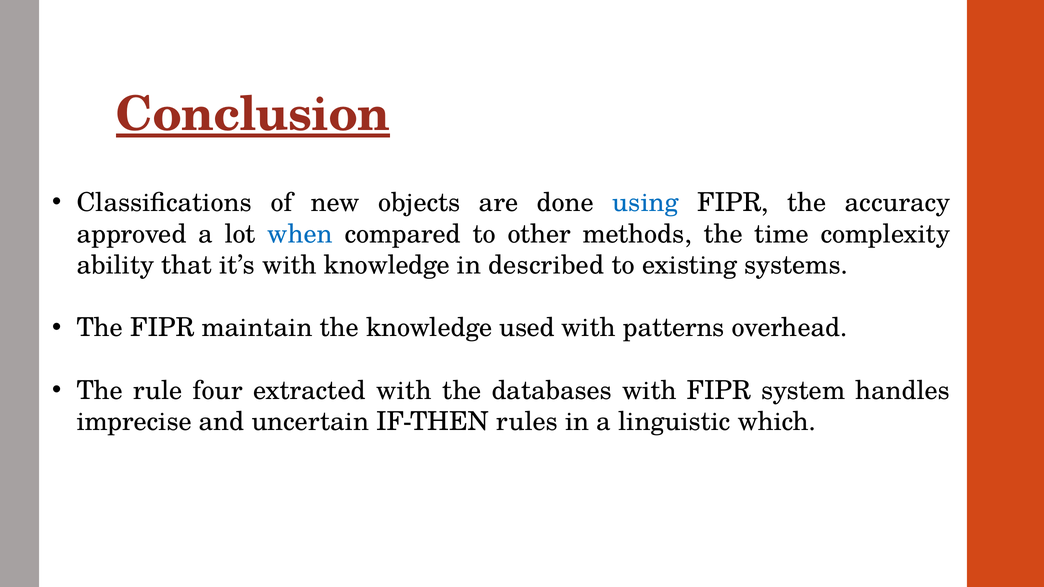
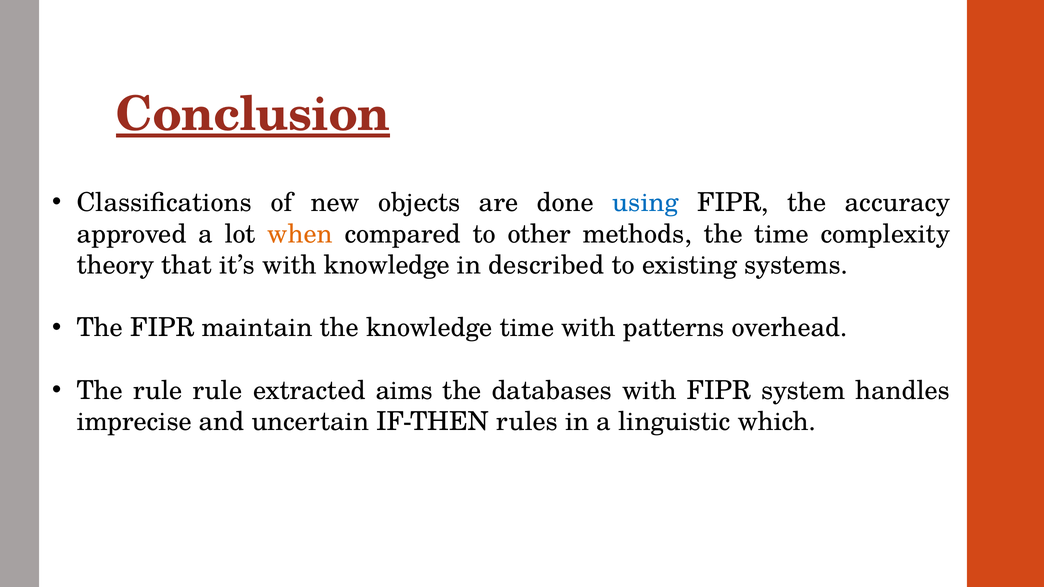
when colour: blue -> orange (300, 234)
ability: ability -> theory (115, 265)
knowledge used: used -> time (527, 328)
rule four: four -> rule (218, 391)
extracted with: with -> aims (404, 391)
